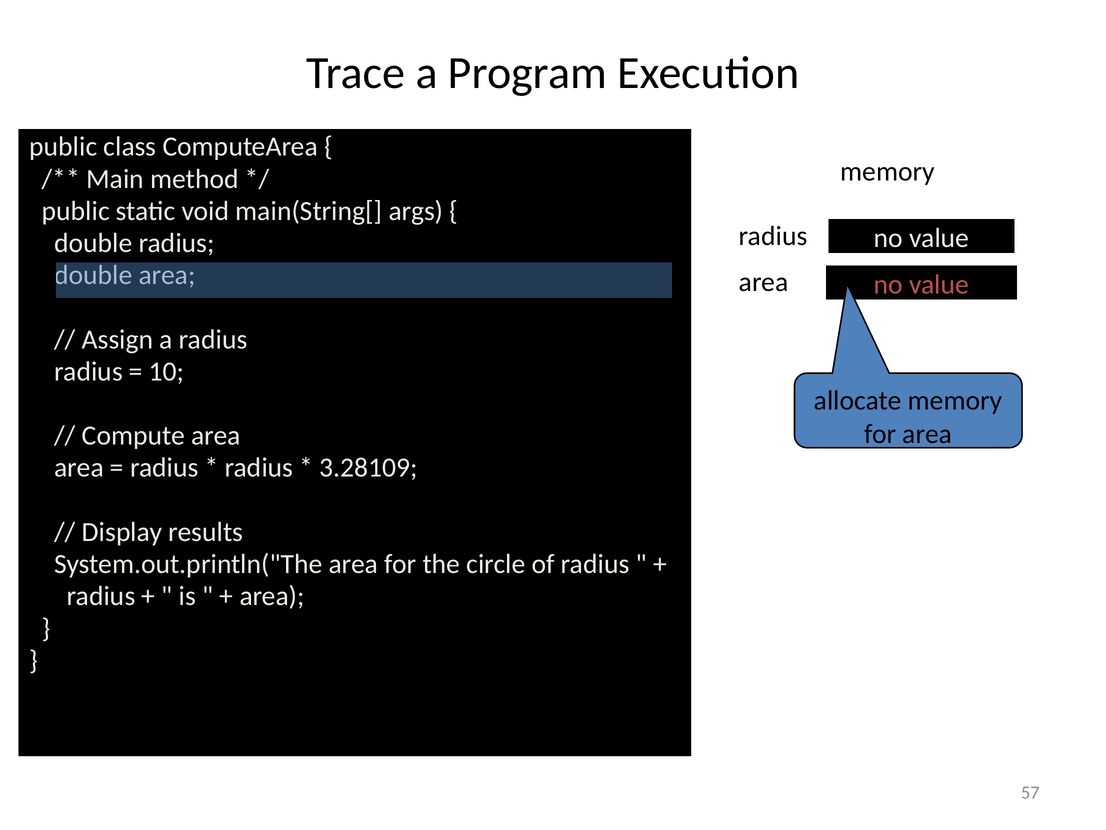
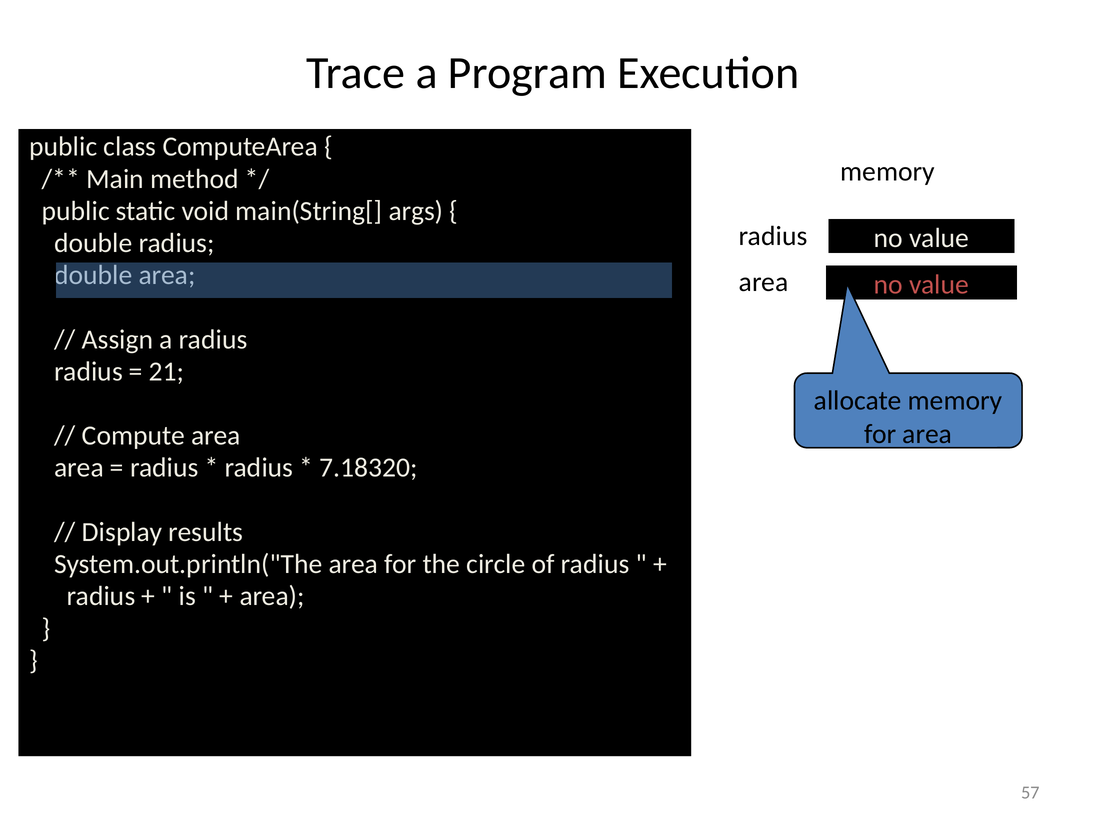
10: 10 -> 21 (167, 371)
3.28109: 3.28109 -> 7.18320 (368, 468)
